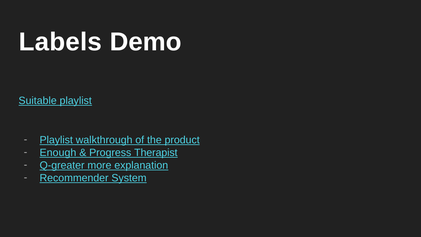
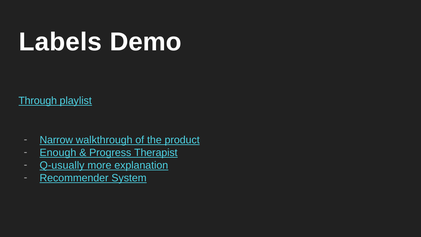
Suitable: Suitable -> Through (38, 101)
Playlist: Playlist -> Narrow (56, 140)
Q-greater: Q-greater -> Q-usually (62, 165)
